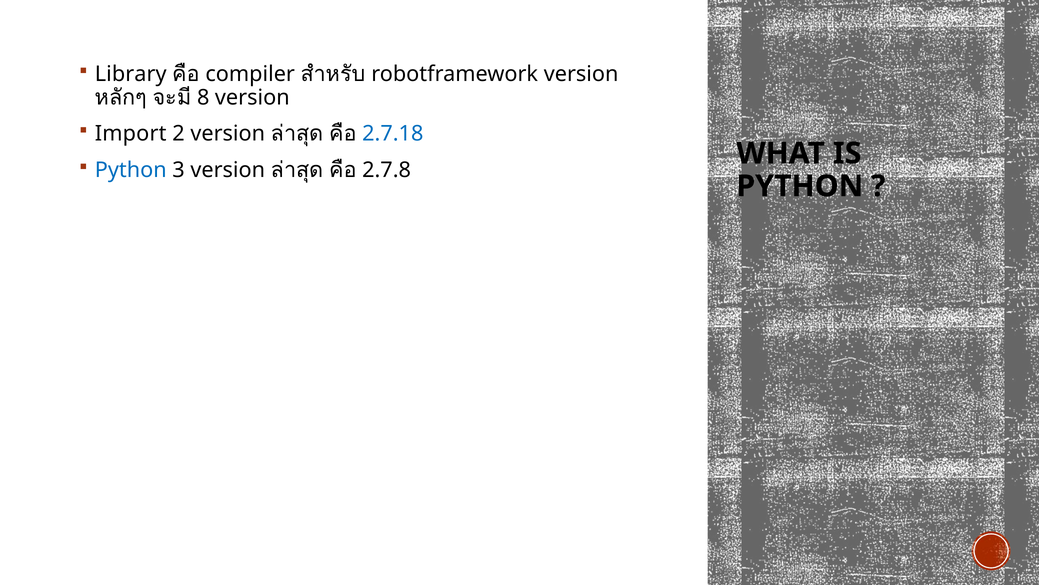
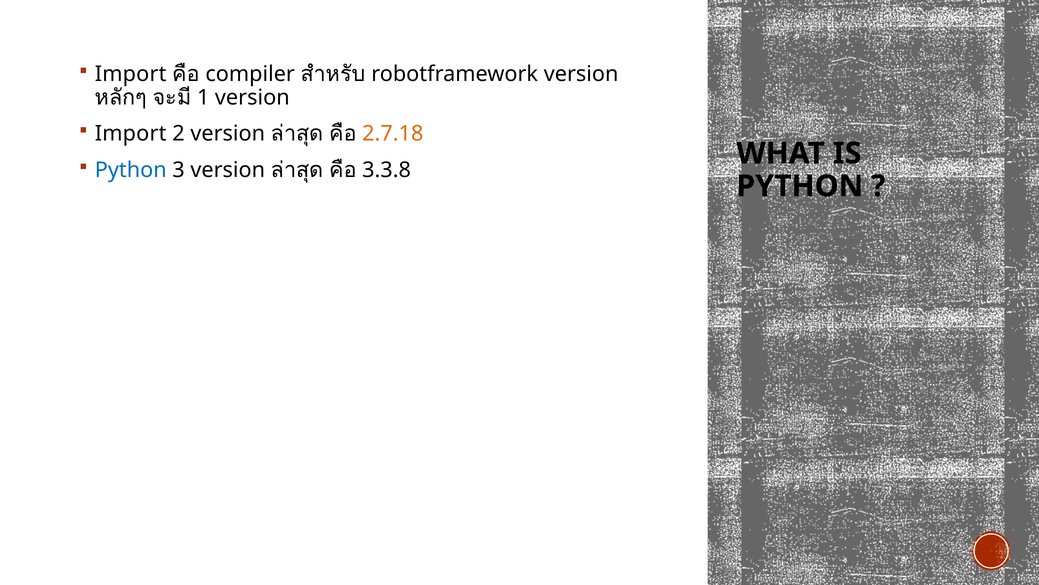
Library: Library -> Import (131, 74)
8: 8 -> 1 (203, 97)
2.7.18 colour: blue -> orange (393, 134)
2.7.8: 2.7.8 -> 3.3.8 (387, 170)
